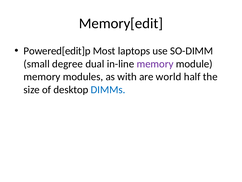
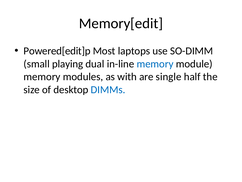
degree: degree -> playing (68, 64)
memory colour: purple -> blue (155, 64)
world: world -> single (169, 77)
